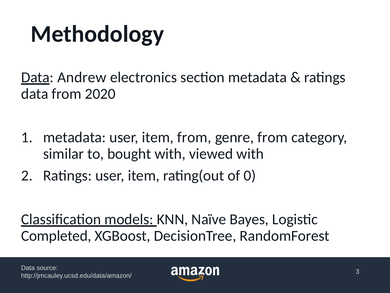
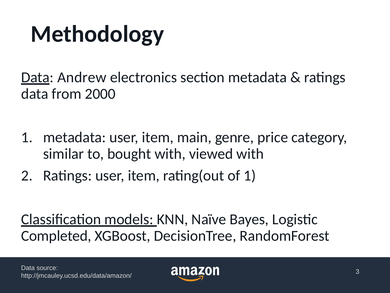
2020: 2020 -> 2000 (100, 94)
item from: from -> main (194, 137)
genre from: from -> price (273, 137)
of 0: 0 -> 1 (250, 175)
